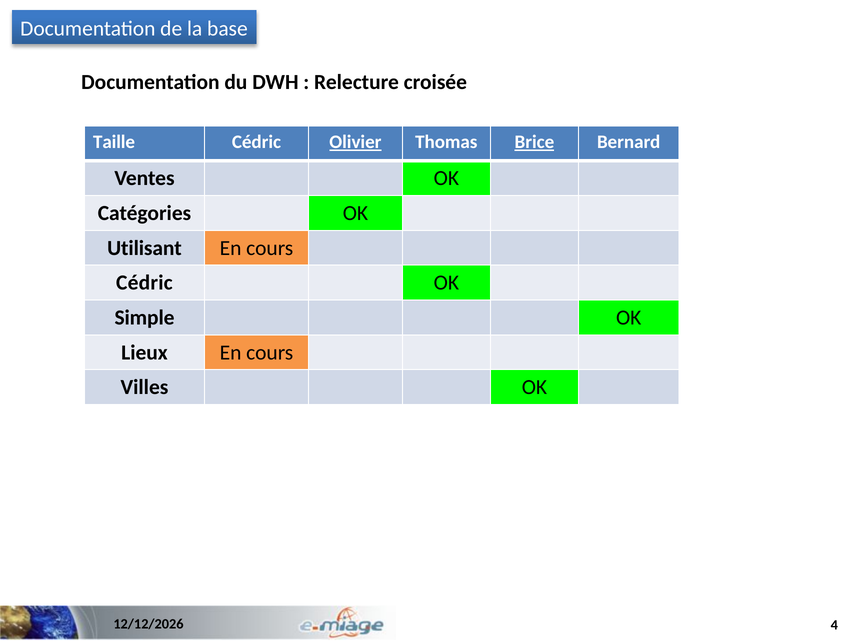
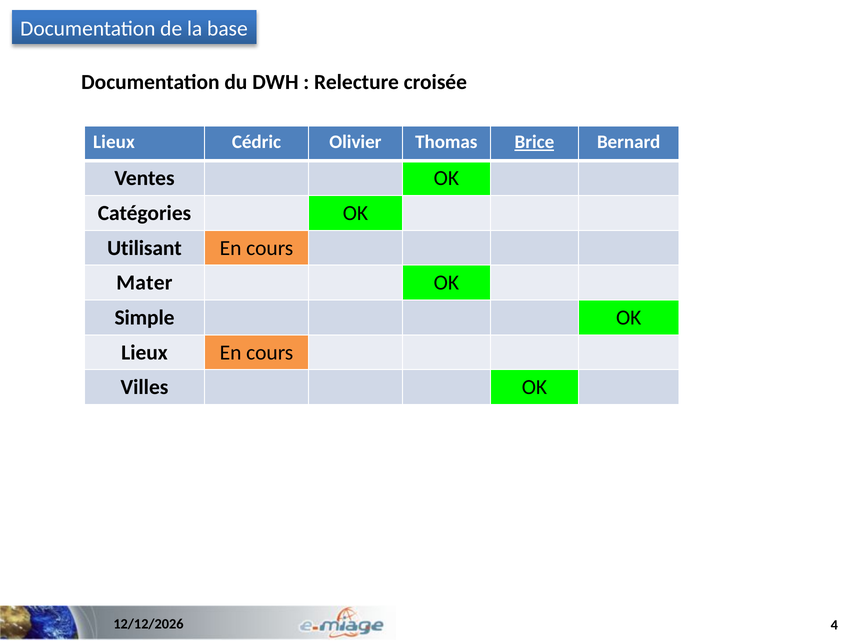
Taille: Taille -> Lieux (114, 142)
Olivier underline: present -> none (355, 142)
Cédric: Cédric -> Mater (144, 283)
